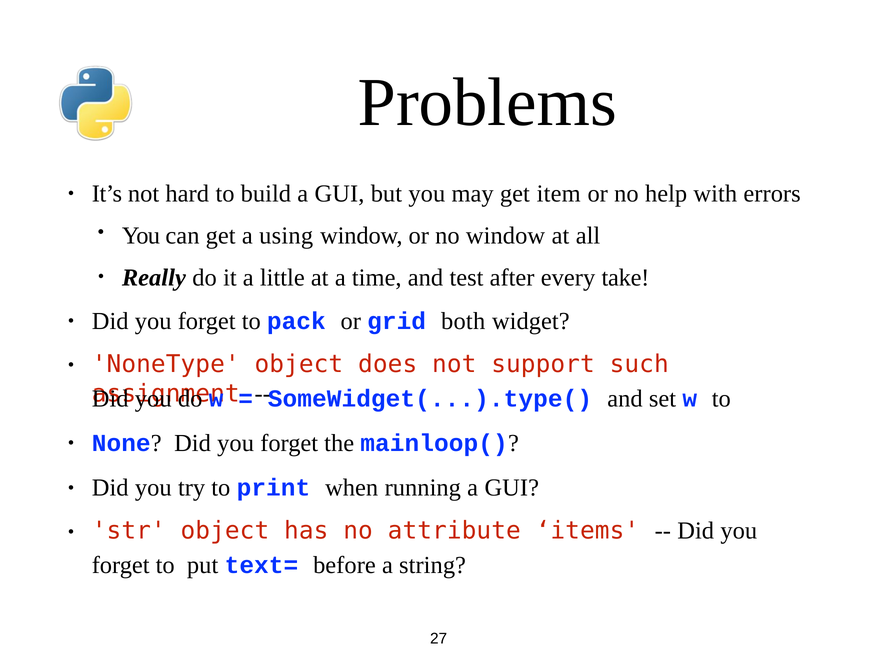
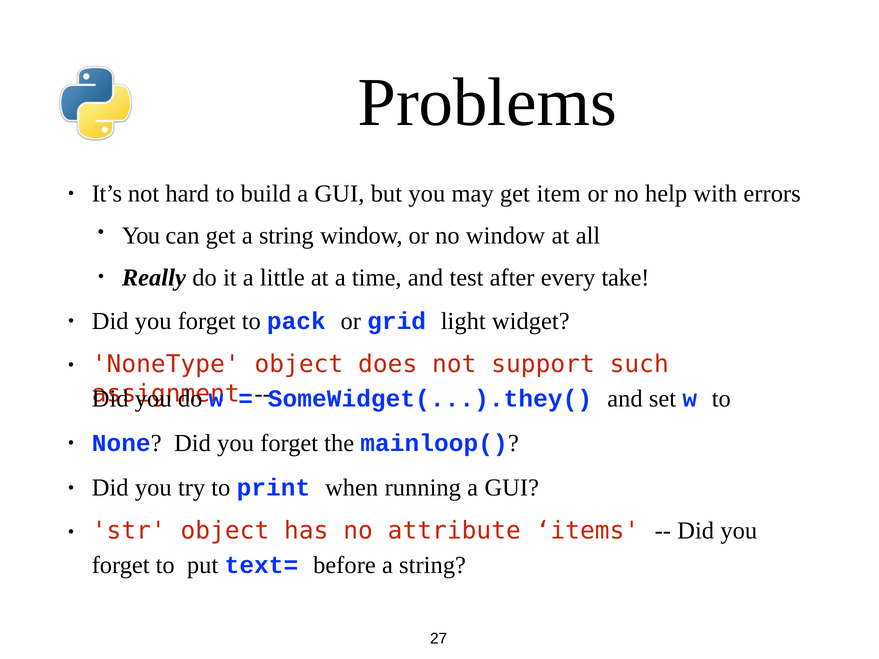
get a using: using -> string (286, 236)
both: both -> light (463, 322)
SomeWidget(...).type(: SomeWidget(...).type( -> SomeWidget(...).they( (430, 399)
